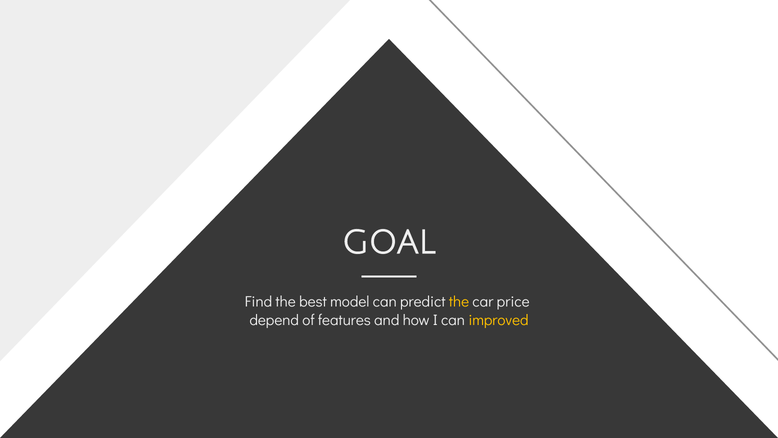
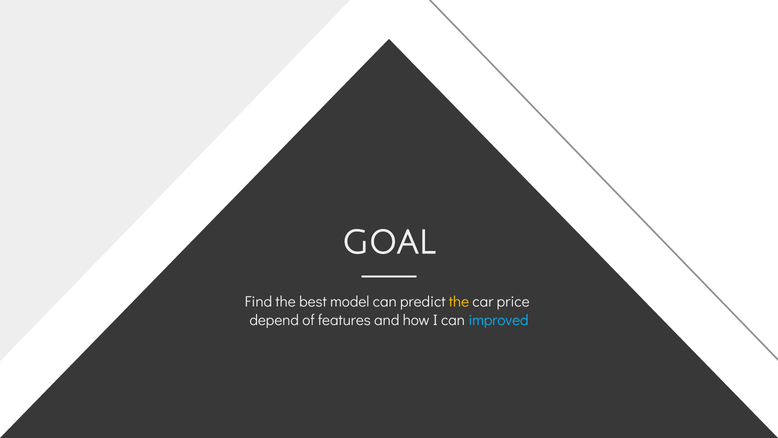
improved colour: yellow -> light blue (498, 320)
